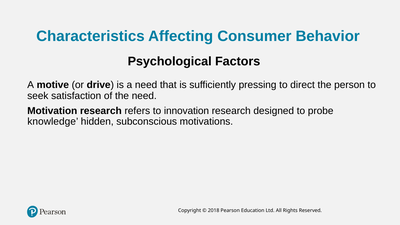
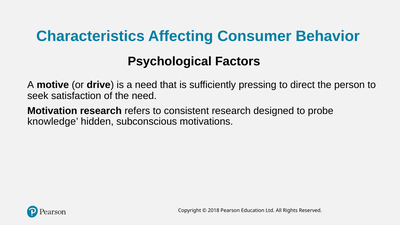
innovation: innovation -> consistent (186, 111)
